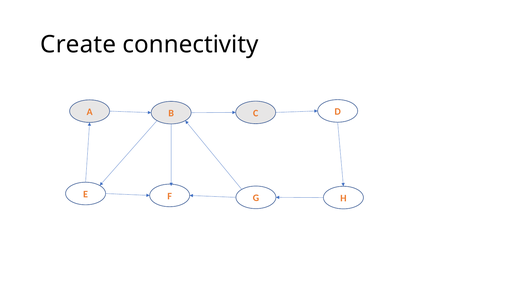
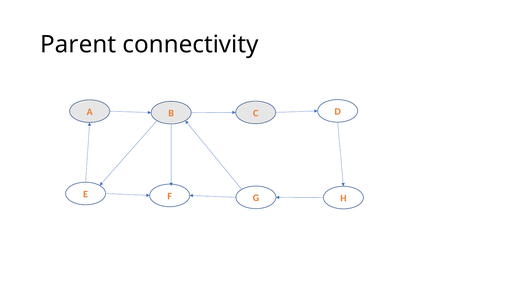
Create: Create -> Parent (78, 44)
